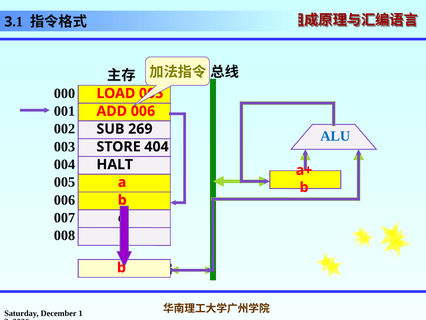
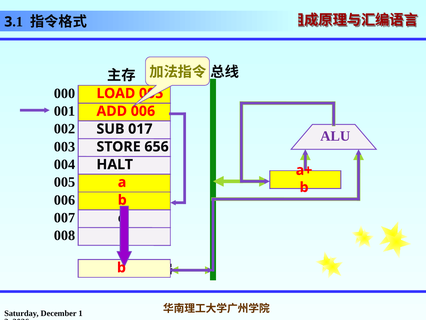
269: 269 -> 017 (140, 129)
ALU colour: blue -> purple (335, 136)
404: 404 -> 656 (157, 146)
